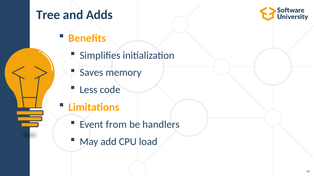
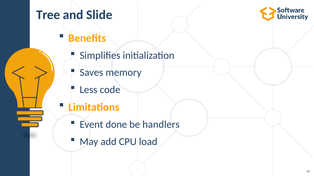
Adds: Adds -> Slide (99, 15)
from: from -> done (116, 125)
